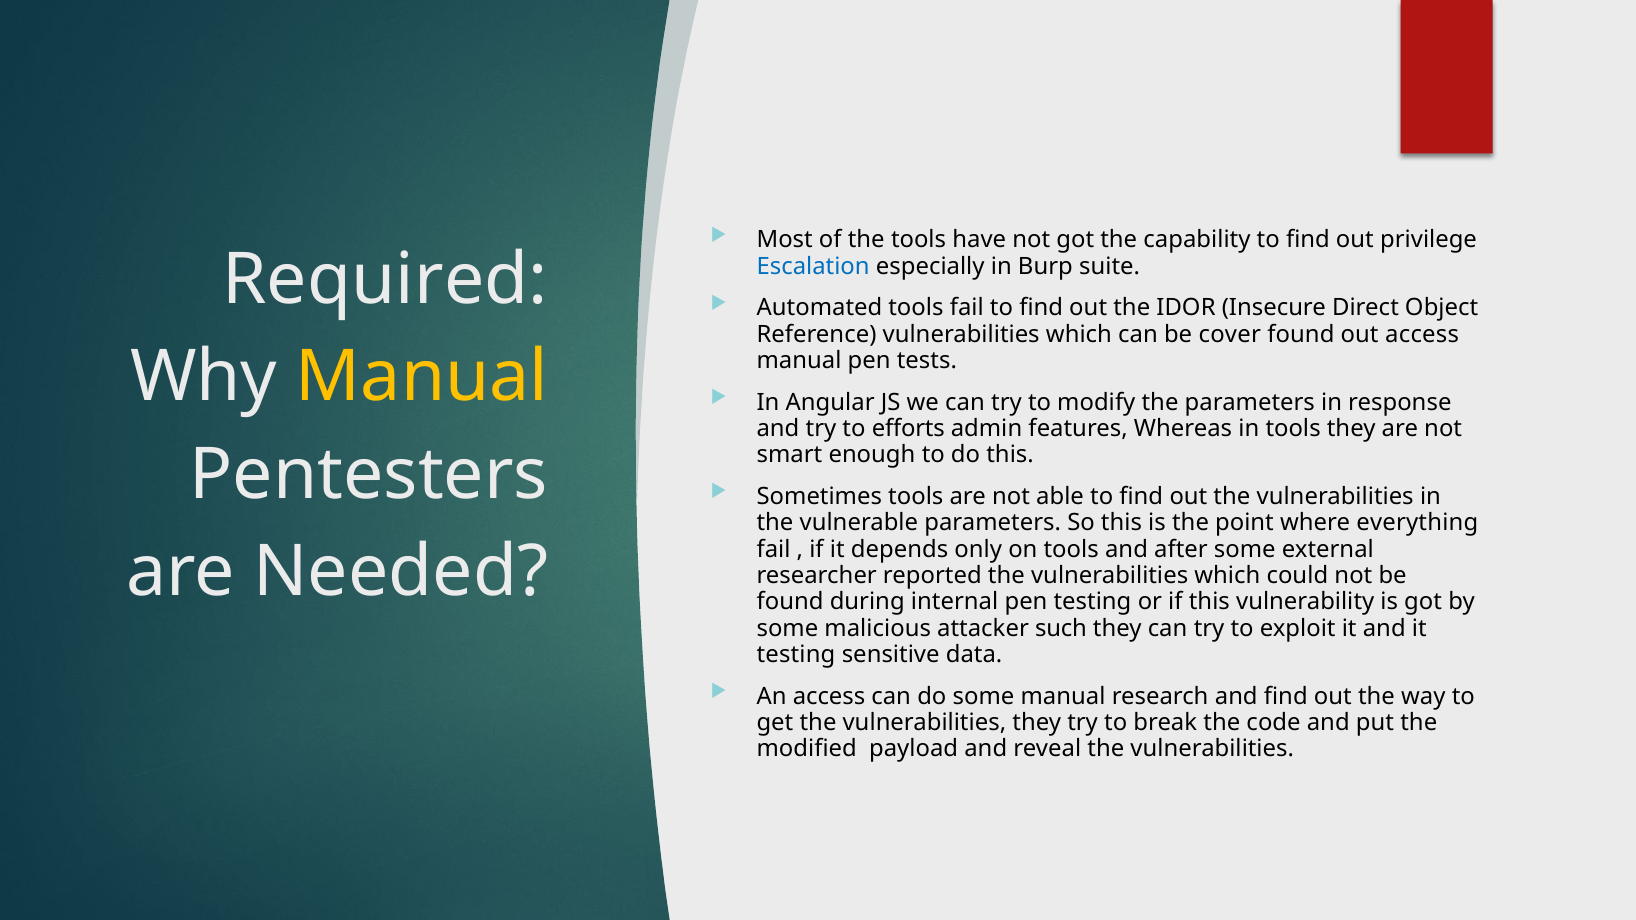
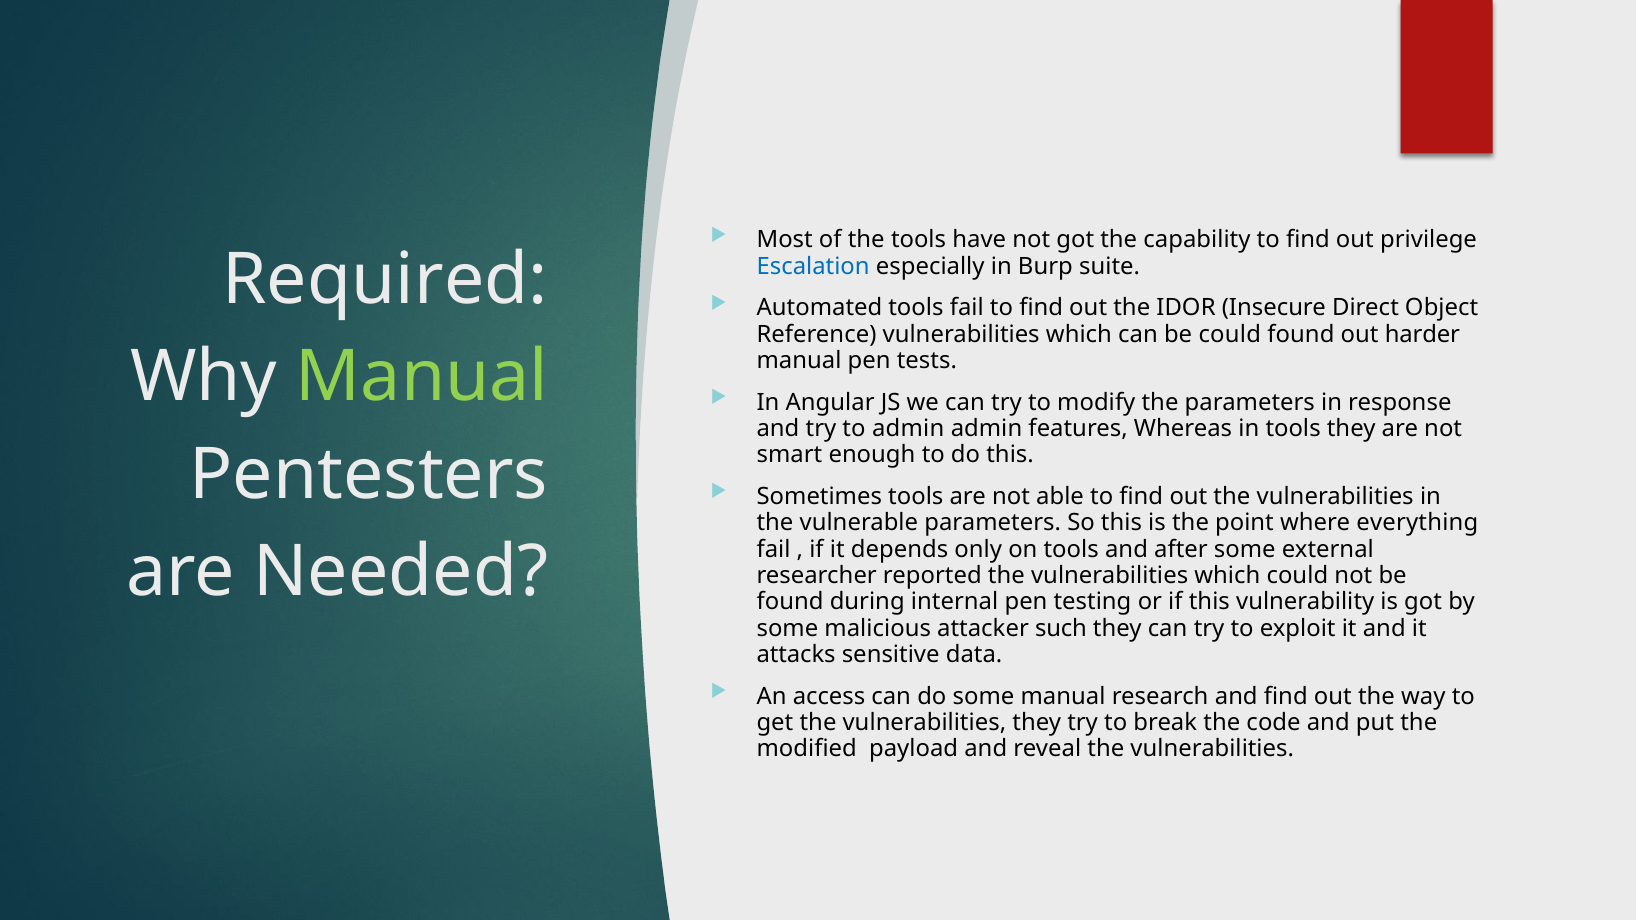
be cover: cover -> could (1230, 334)
out access: access -> harder (1422, 334)
Manual colour: yellow -> light green (422, 377)
to efforts: efforts -> admin (908, 429)
testing: testing -> attacks (796, 655)
